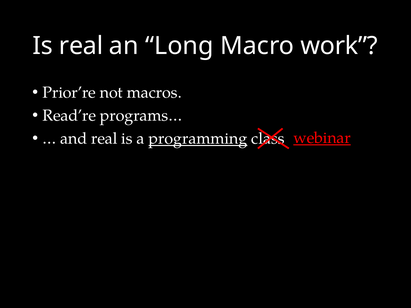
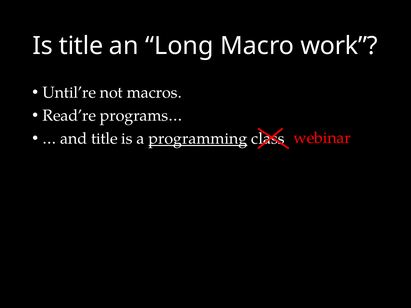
Is real: real -> title (81, 46)
Prior’re: Prior’re -> Until’re (69, 93)
and real: real -> title (104, 139)
webinar underline: present -> none (322, 138)
